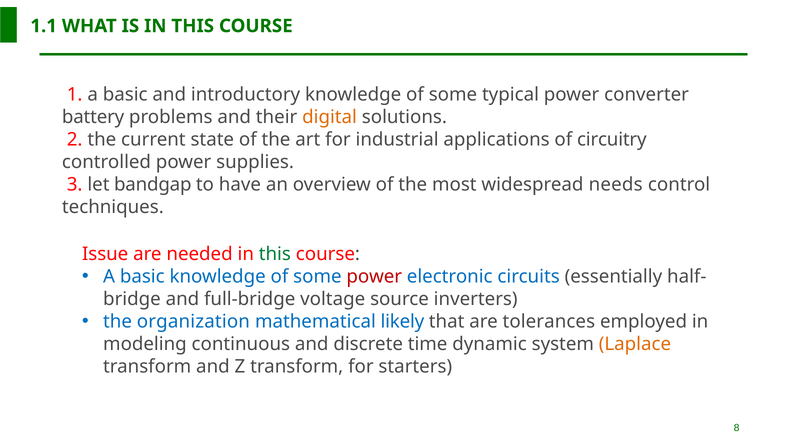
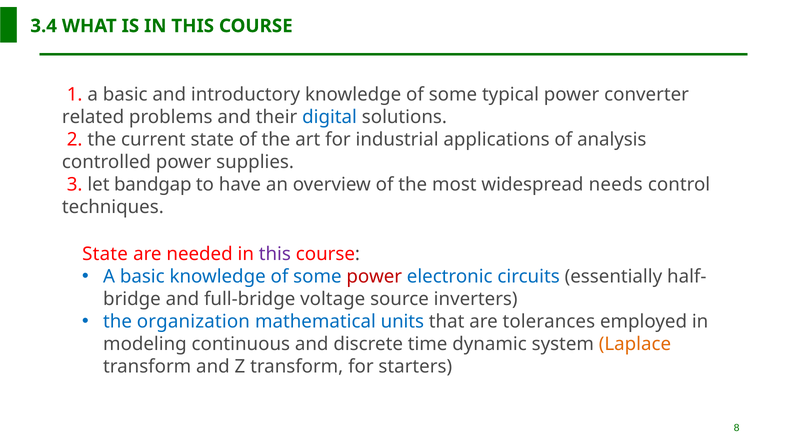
1.1: 1.1 -> 3.4 (44, 26)
battery: battery -> related (93, 117)
digital colour: orange -> blue (330, 117)
circuitry: circuitry -> analysis (612, 140)
Issue: Issue -> State (105, 254)
this colour: green -> purple (275, 254)
likely: likely -> units (402, 321)
